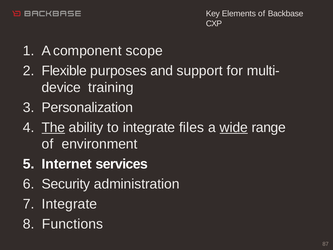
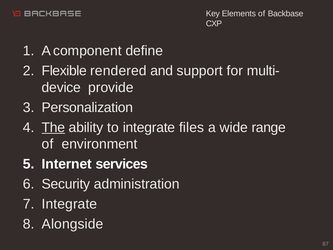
scope: scope -> define (144, 51)
purposes: purposes -> rendered (118, 71)
training: training -> provide (111, 87)
wide underline: present -> none (234, 127)
Functions: Functions -> Alongside (73, 224)
